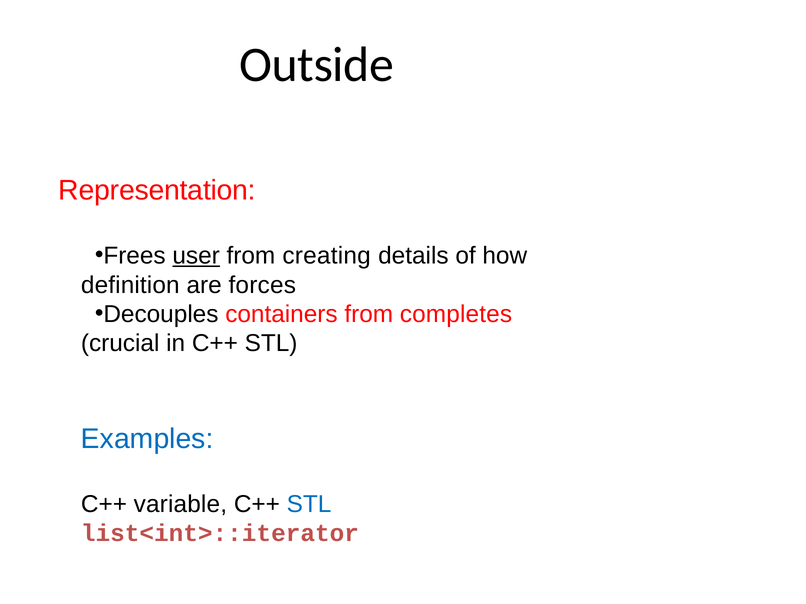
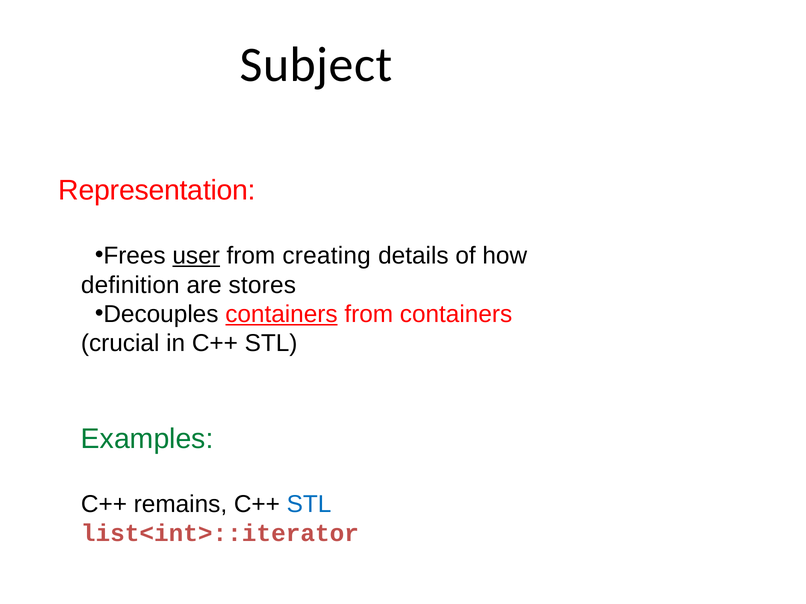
Outside: Outside -> Subject (316, 65)
forces: forces -> stores (262, 285)
containers underline: none -> present (281, 314)
from completes: completes -> containers (456, 314)
Examples colour: blue -> green (147, 439)
variable: variable -> remains (180, 505)
